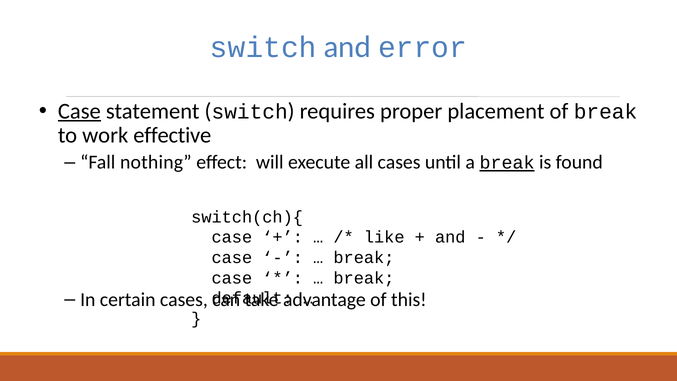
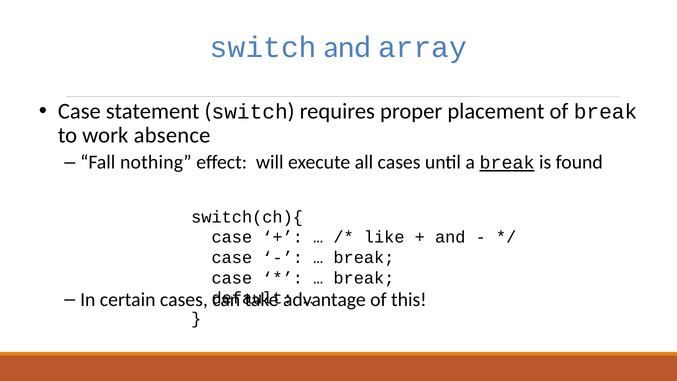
error: error -> array (423, 47)
Case underline: present -> none (79, 111)
effective: effective -> absence (172, 135)
